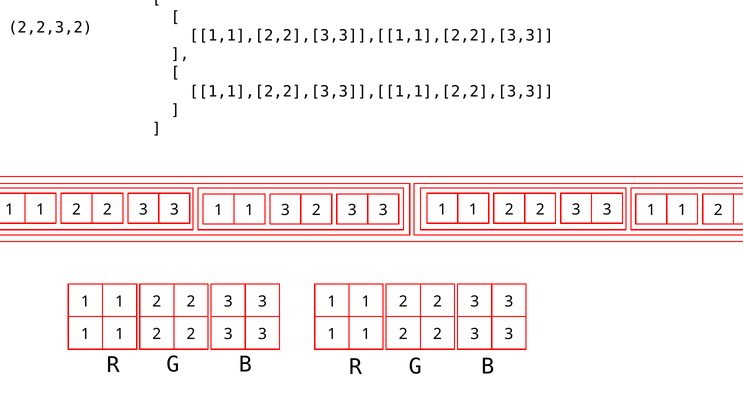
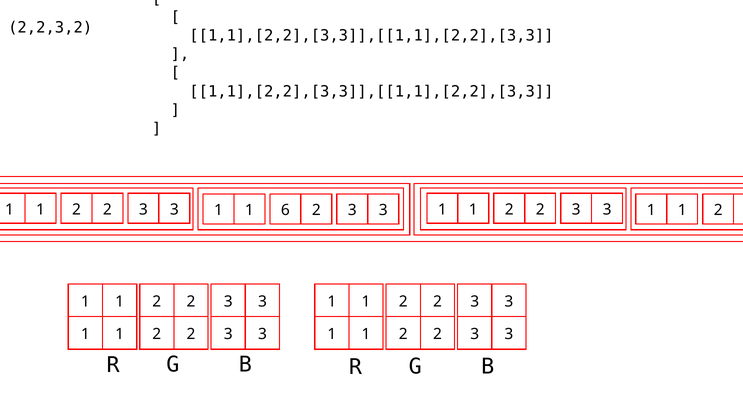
1 3: 3 -> 6 (285, 210)
